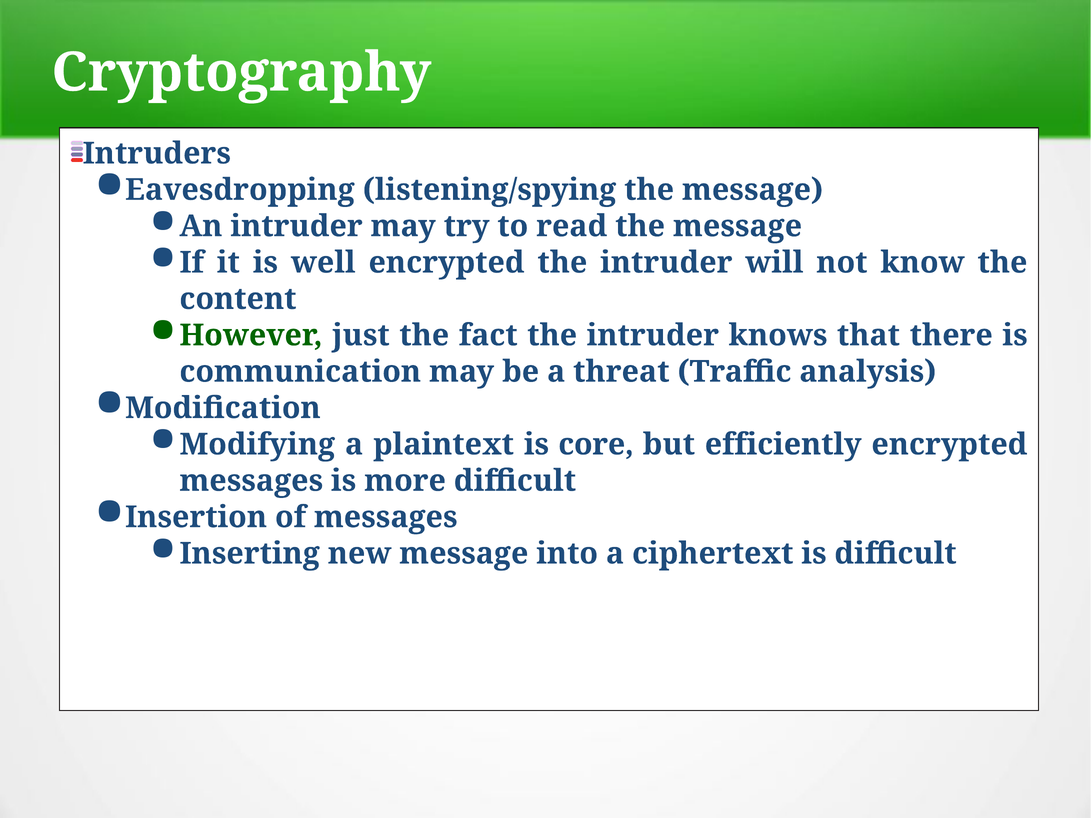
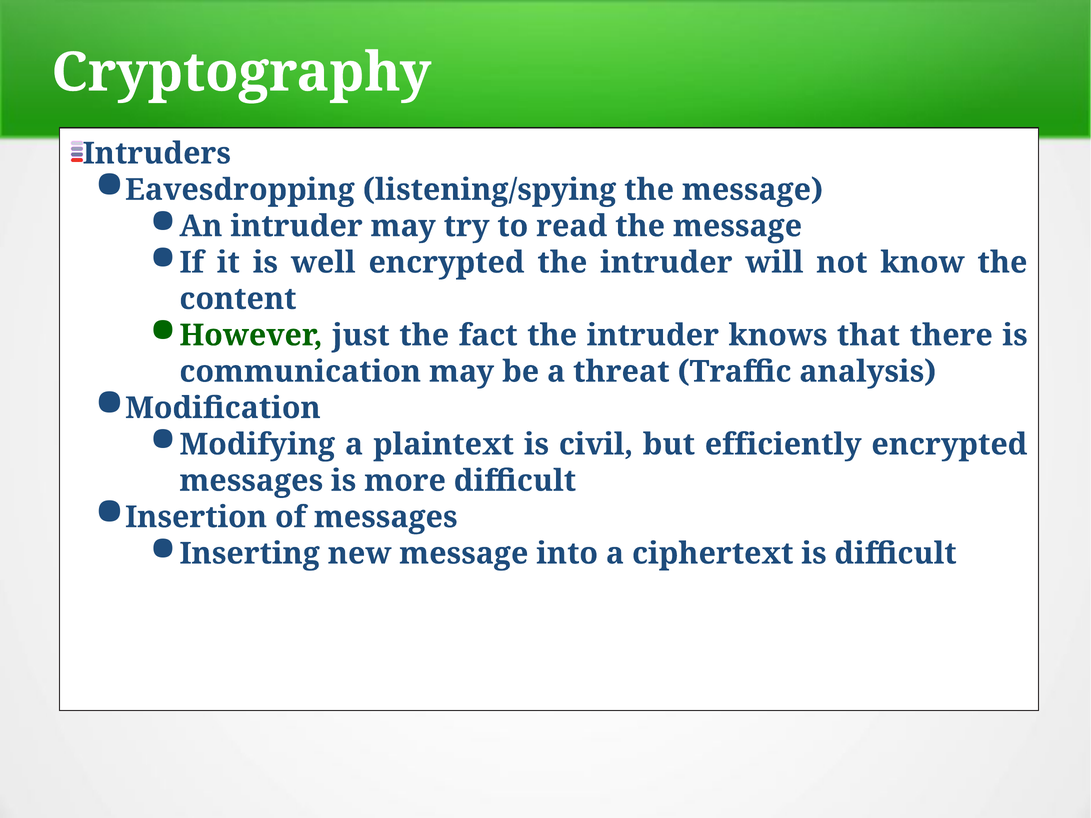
core: core -> civil (596, 445)
